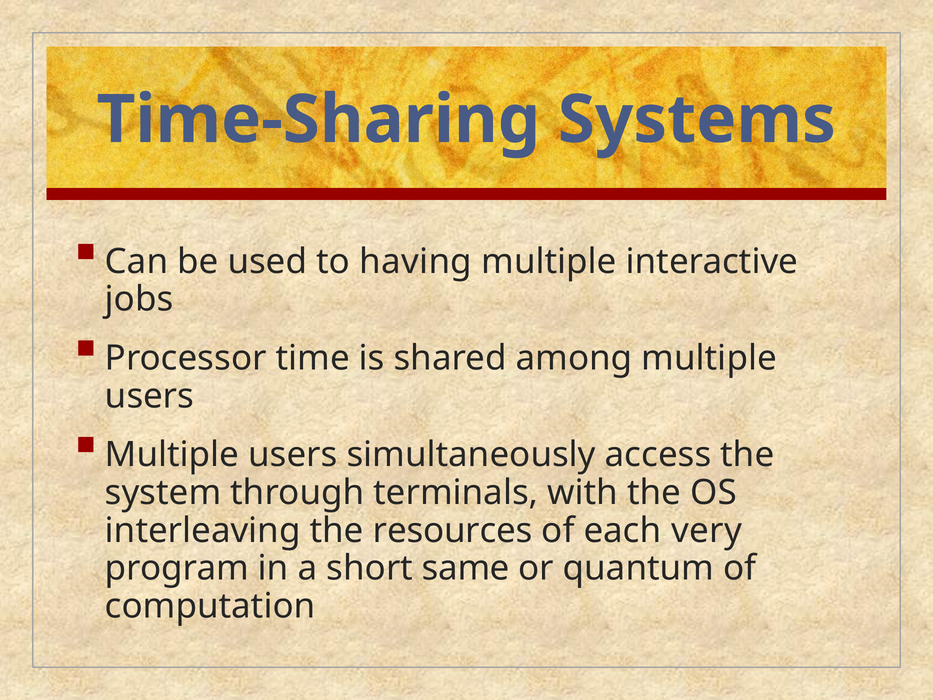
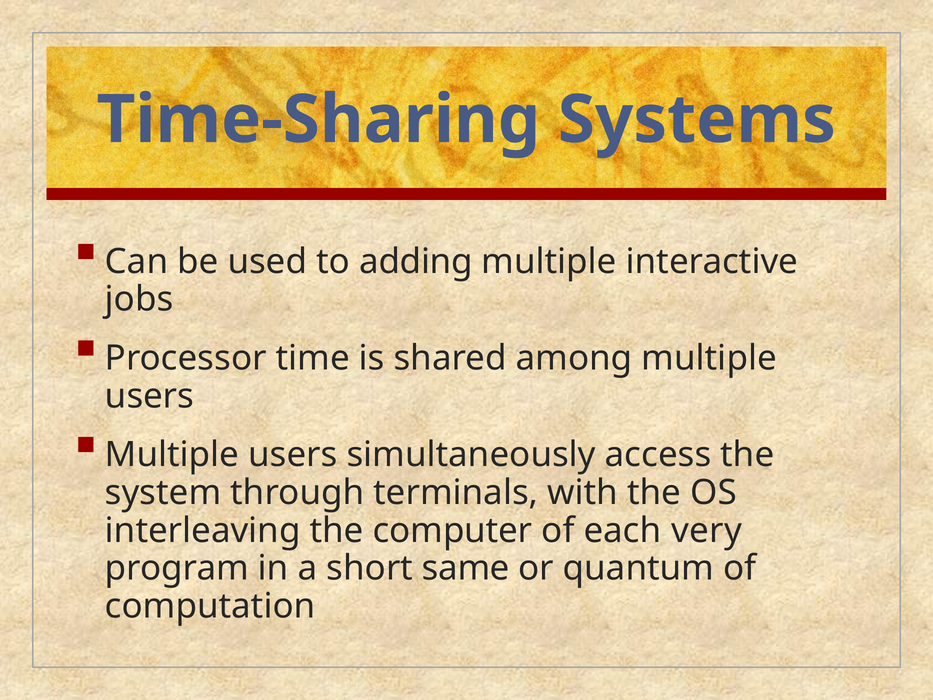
having: having -> adding (416, 261)
resources: resources -> computer (453, 530)
